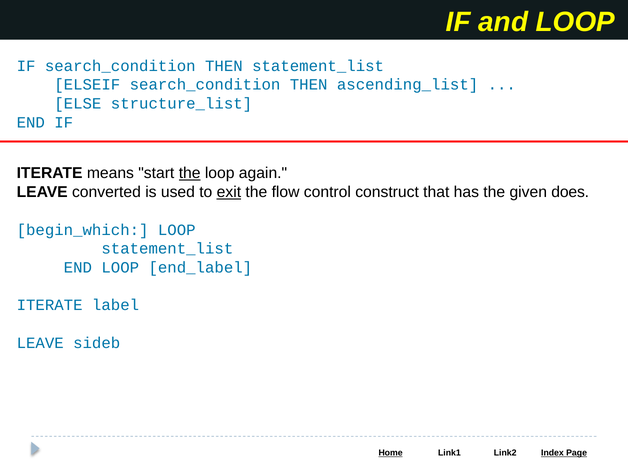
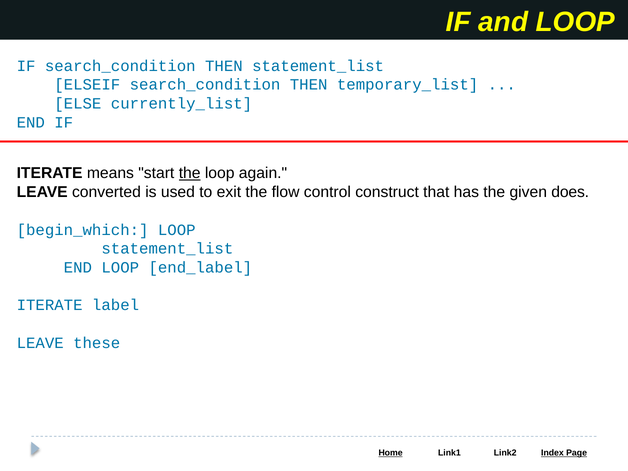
ascending_list: ascending_list -> temporary_list (408, 85)
structure_list: structure_list -> currently_list (181, 104)
exit underline: present -> none (229, 192)
sideb: sideb -> these (97, 343)
